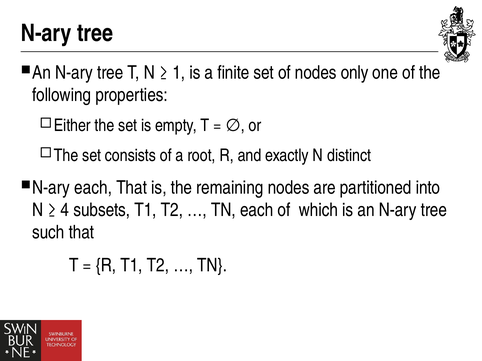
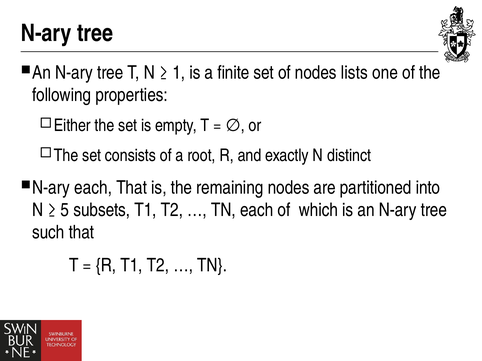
only: only -> lists (354, 73)
4: 4 -> 5 (65, 210)
